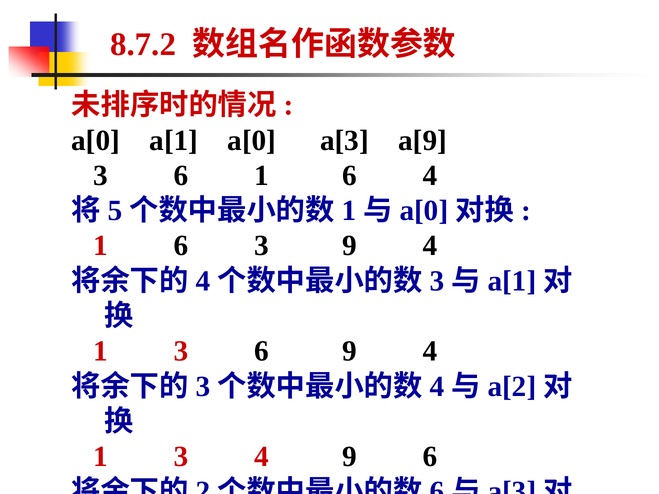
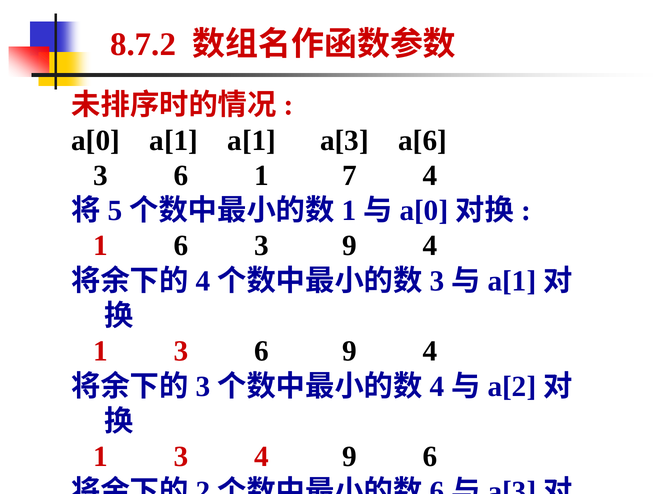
a[1 a[0: a[0 -> a[1 (252, 140)
a[9: a[9 -> a[6 (423, 140)
6 1 6: 6 -> 7 (349, 176)
